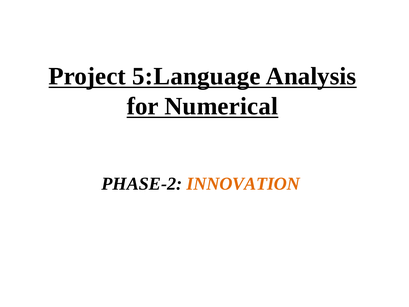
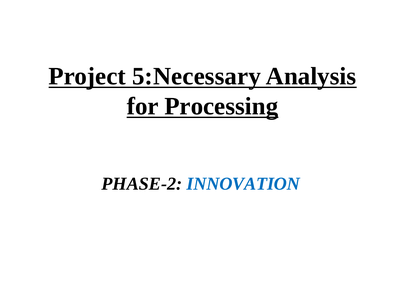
5:Language: 5:Language -> 5:Necessary (196, 76)
Numerical: Numerical -> Processing (221, 106)
INNOVATION colour: orange -> blue (243, 184)
